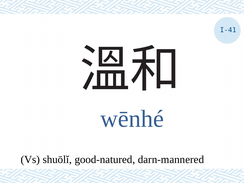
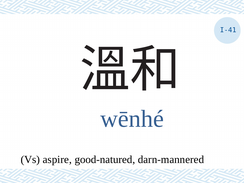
shuōlǐ: shuōlǐ -> aspire (57, 160)
